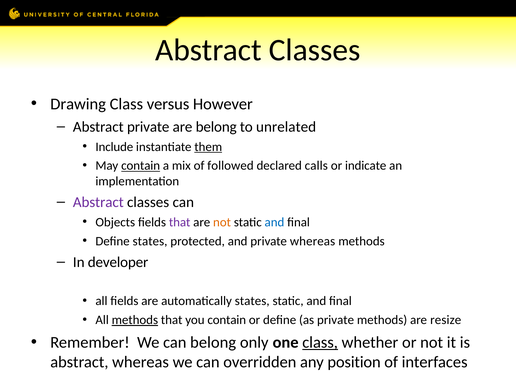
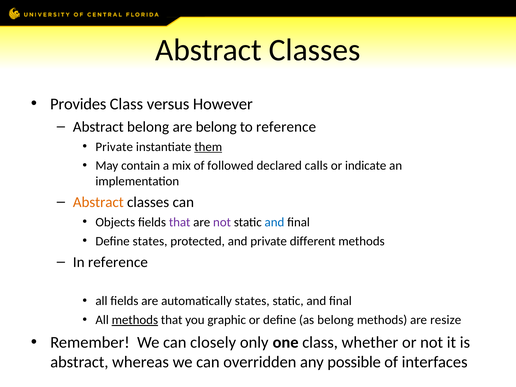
Drawing: Drawing -> Provides (78, 104)
Abstract private: private -> belong (148, 127)
to unrelated: unrelated -> reference (286, 127)
Include: Include -> Private (114, 147)
contain underline: present -> none (141, 166)
Abstract colour: purple -> orange (98, 202)
not colour: orange -> purple (222, 222)
private whereas: whereas -> different (313, 241)
In developer: developer -> reference (118, 262)
you contain: contain -> graphic (227, 320)
as private: private -> belong (335, 320)
can belong: belong -> closely (213, 342)
class underline: present -> none (320, 342)
position: position -> possible (354, 362)
